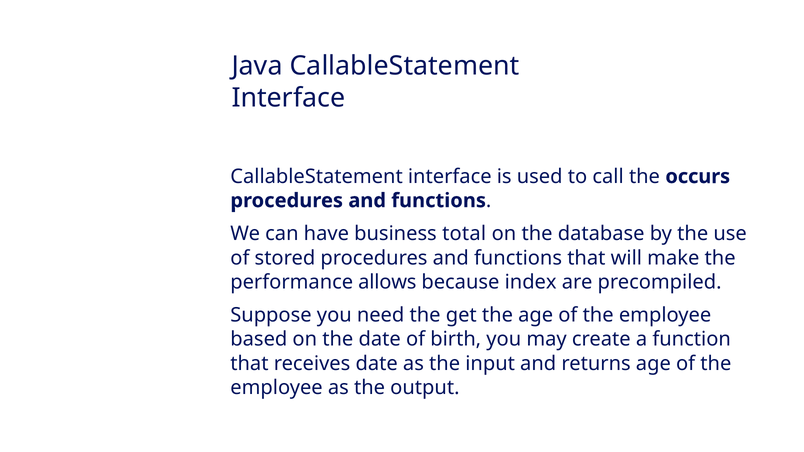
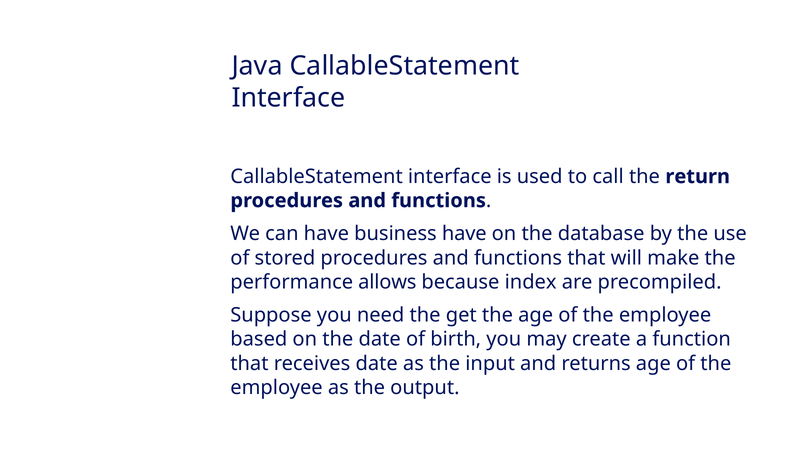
occurs: occurs -> return (698, 177)
business total: total -> have (464, 234)
